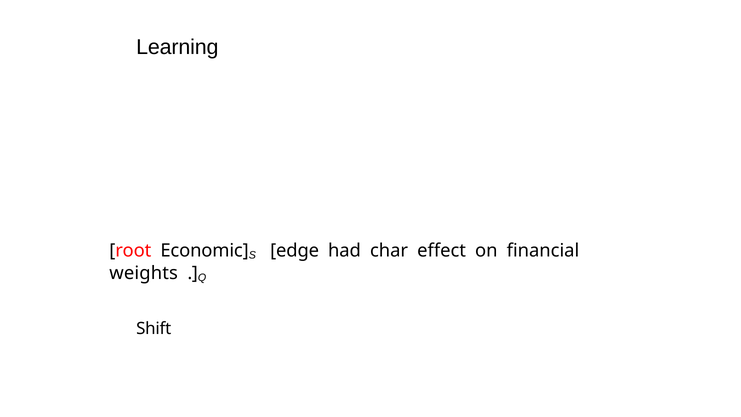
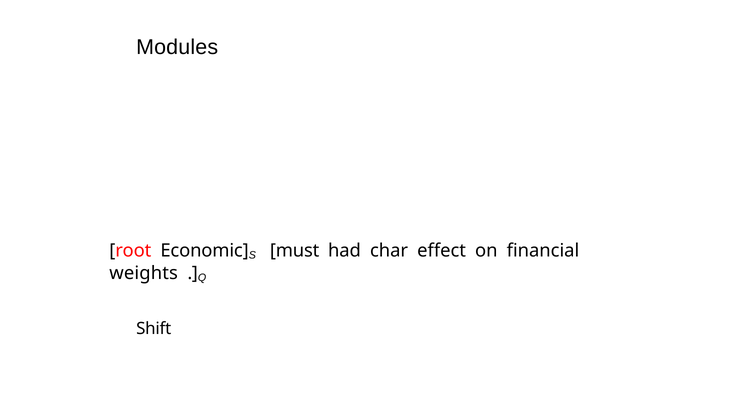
Learning: Learning -> Modules (177, 47)
edge: edge -> must (295, 251)
